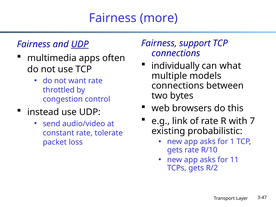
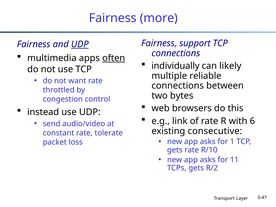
often underline: none -> present (114, 58)
what: what -> likely (230, 66)
models: models -> reliable (205, 76)
7: 7 -> 6 (252, 121)
probabilistic: probabilistic -> consecutive (215, 131)
